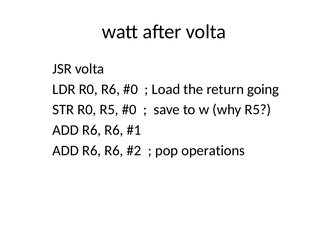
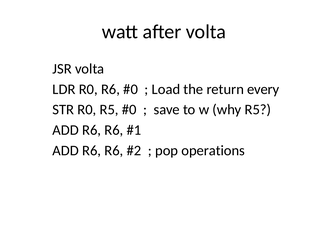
going: going -> every (263, 89)
